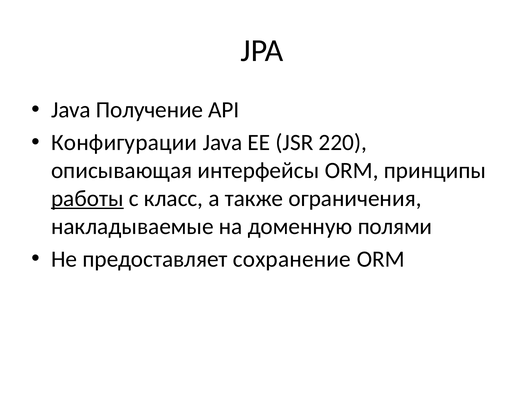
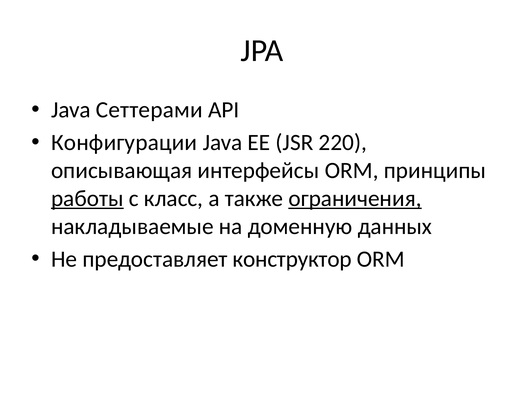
Получение: Получение -> Сеттерами (149, 110)
ограничения underline: none -> present (355, 198)
полями: полями -> данных (395, 226)
сохранение: сохранение -> конструктор (292, 259)
